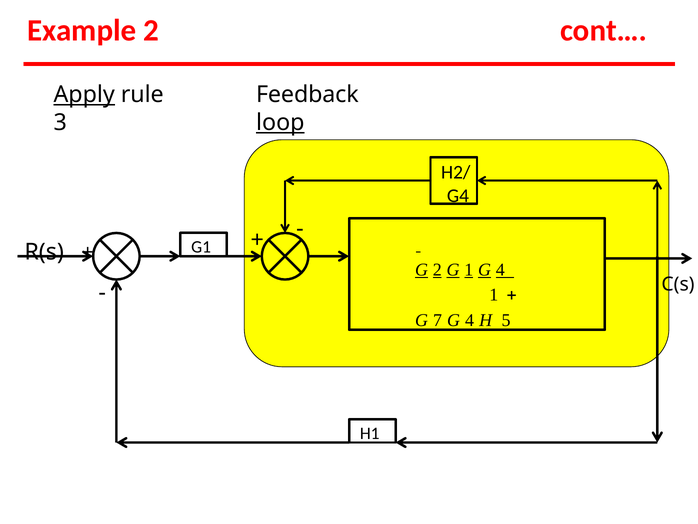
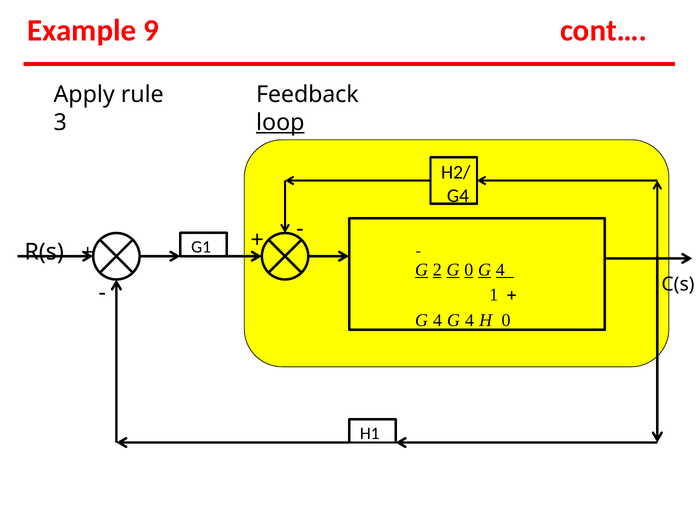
Example 2: 2 -> 9 (151, 30)
Apply underline: present -> none (84, 95)
1: 1 -> 0 (469, 269)
7: 7 -> 4 (438, 320)
5: 5 -> 0 (506, 320)
